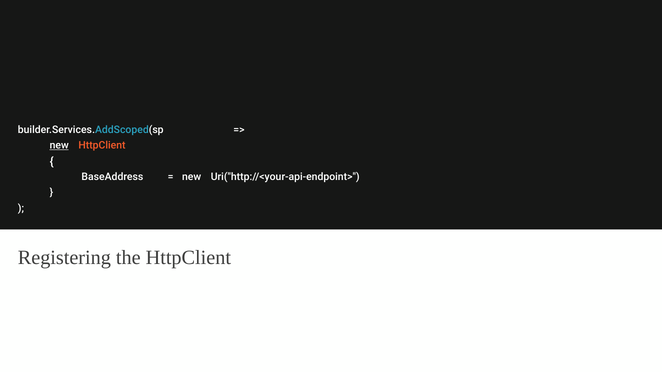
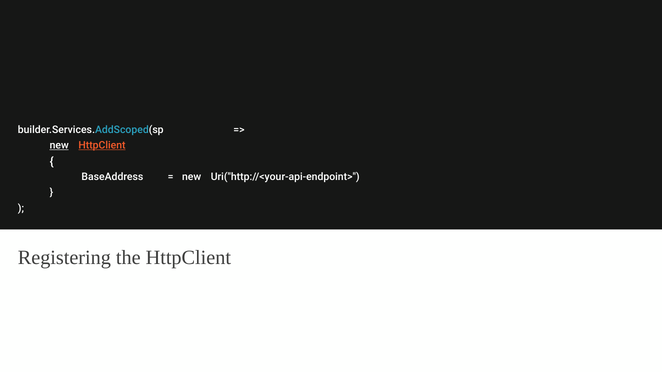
HttpClient underline: none -> present (102, 145)
